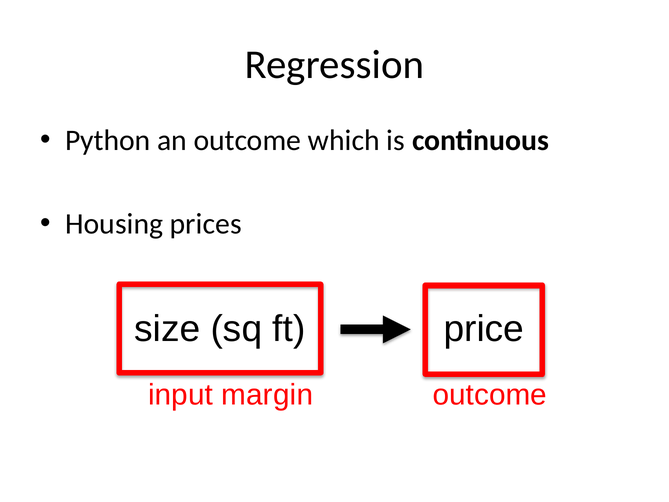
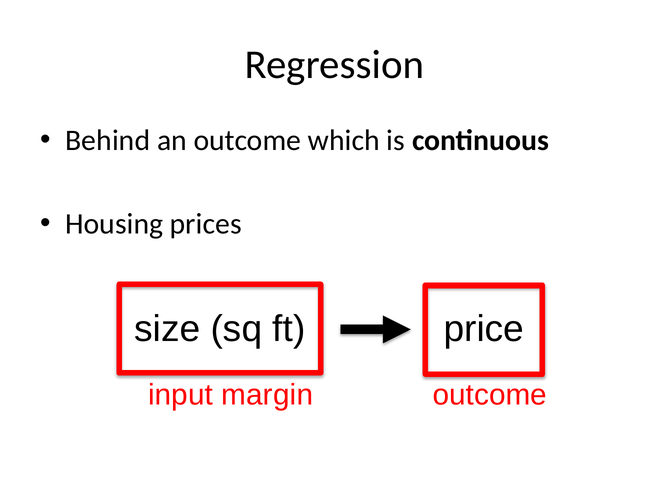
Python: Python -> Behind (108, 140)
